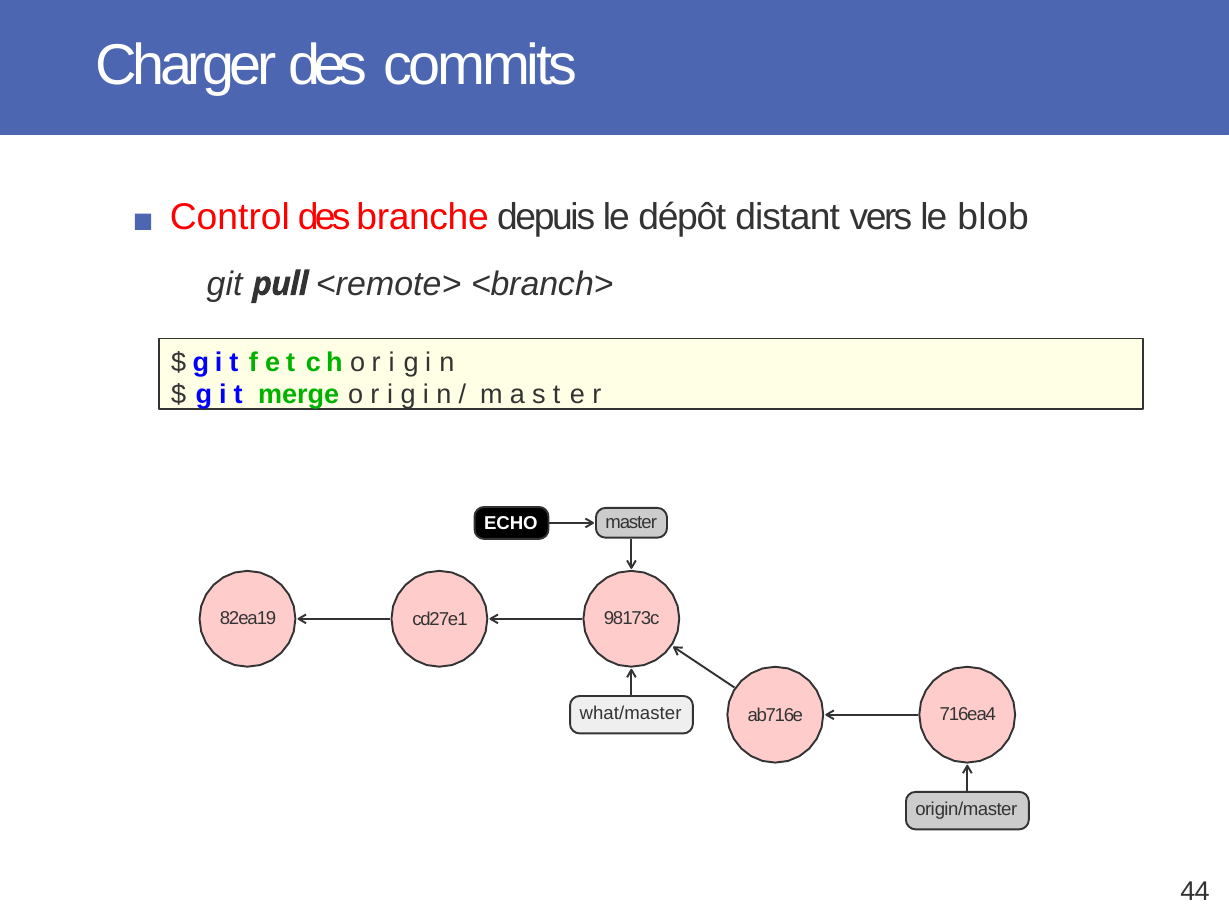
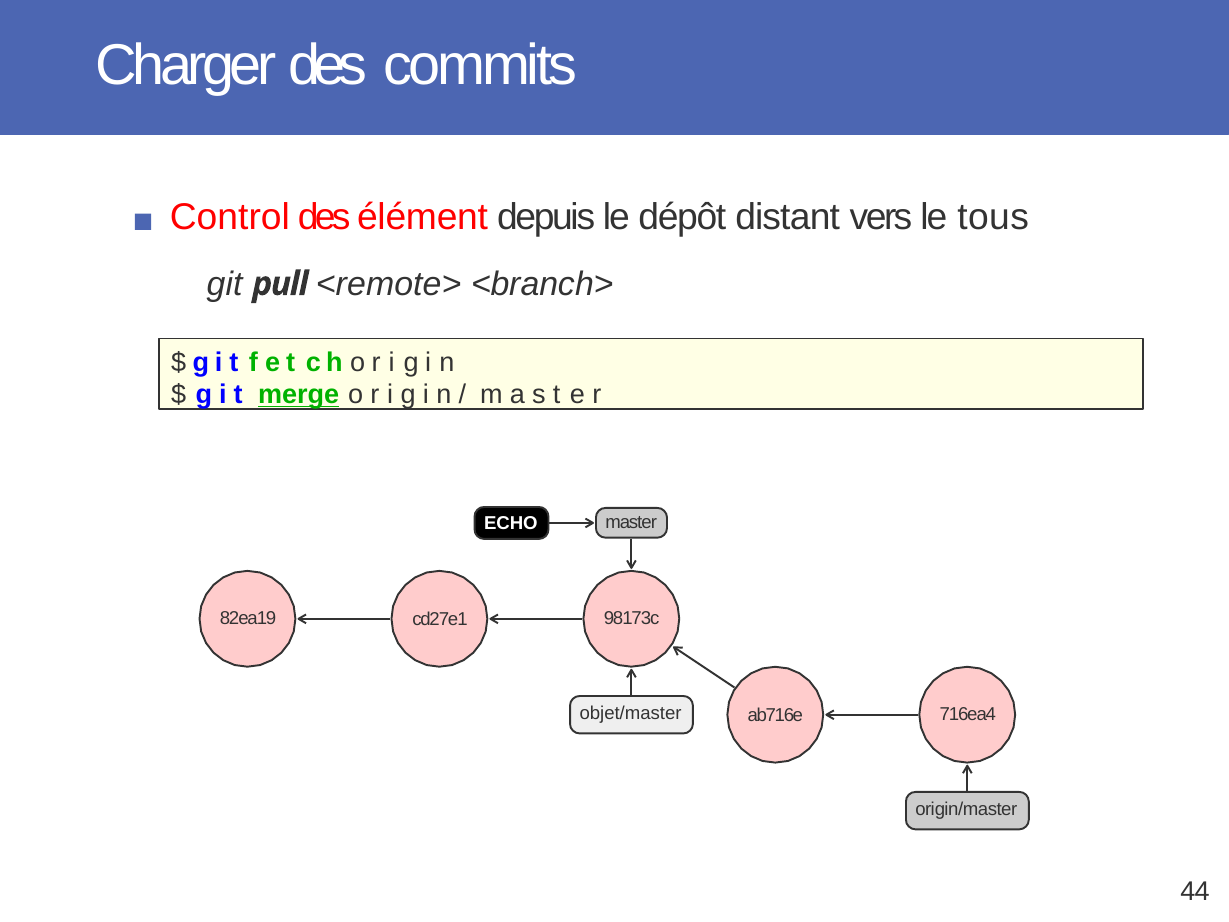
branche: branche -> élément (423, 218)
blob: blob -> tous (993, 218)
merge underline: none -> present (299, 395)
what/master: what/master -> objet/master (631, 714)
